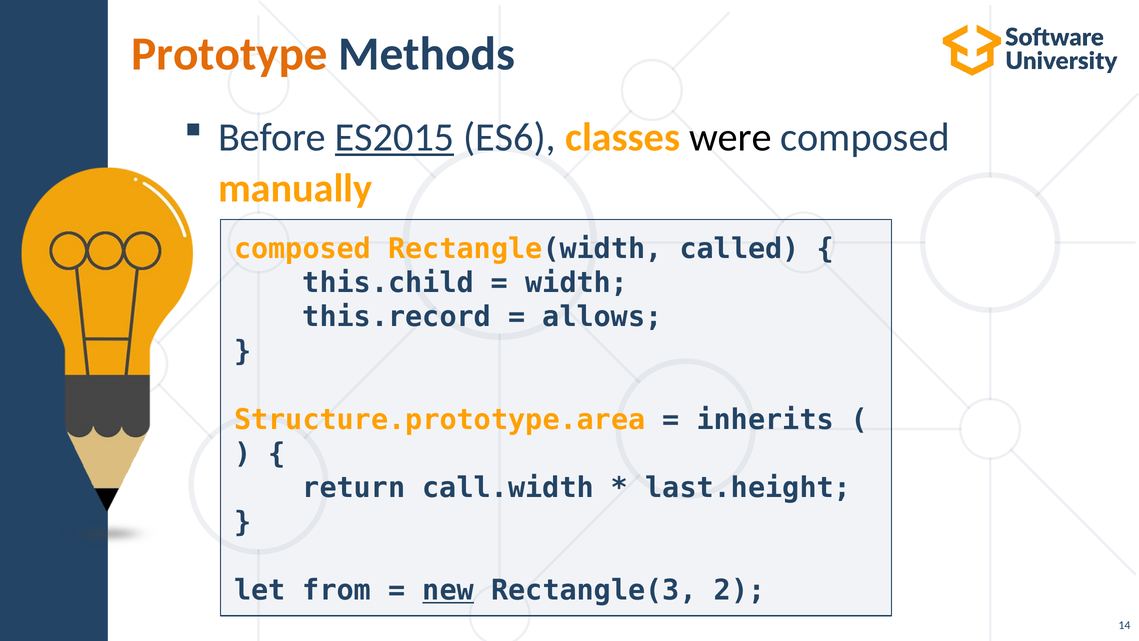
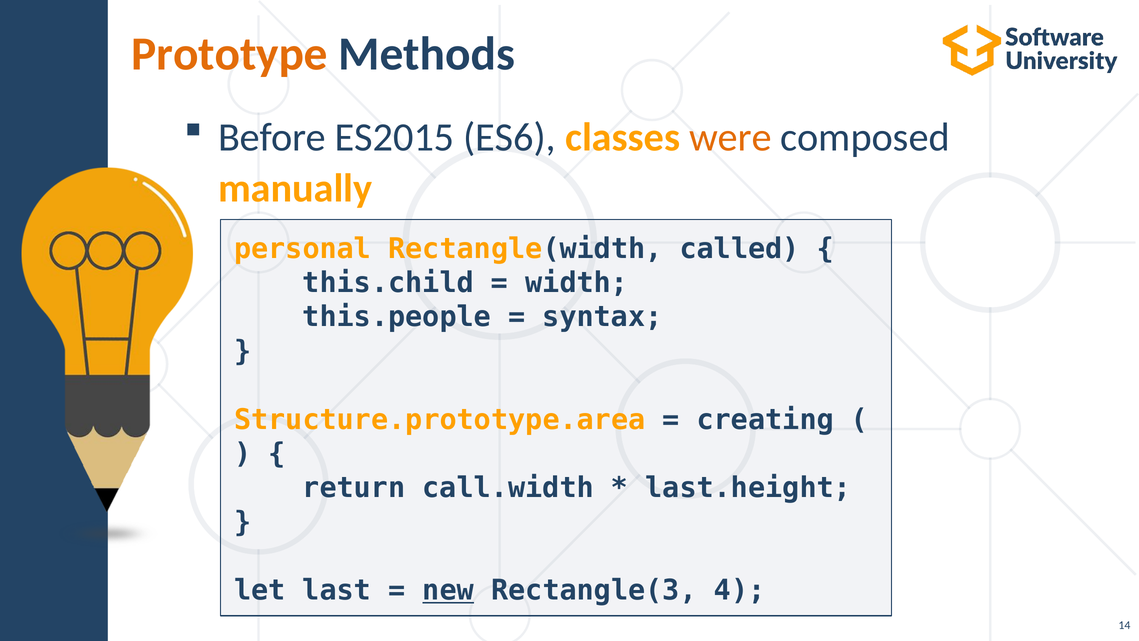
ES2015 underline: present -> none (395, 137)
were colour: black -> orange (730, 137)
composed: composed -> personal (303, 249)
this.record: this.record -> this.people (397, 317)
allows: allows -> syntax (602, 317)
inherits: inherits -> creating (765, 419)
from: from -> last (337, 590)
2: 2 -> 4 (740, 590)
